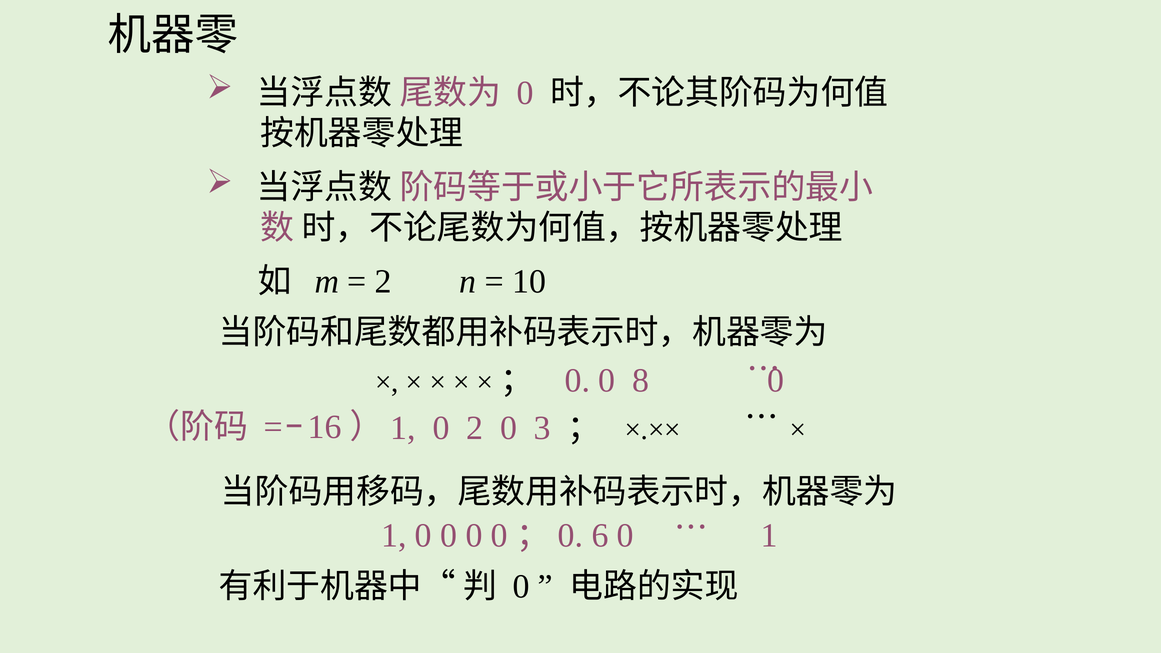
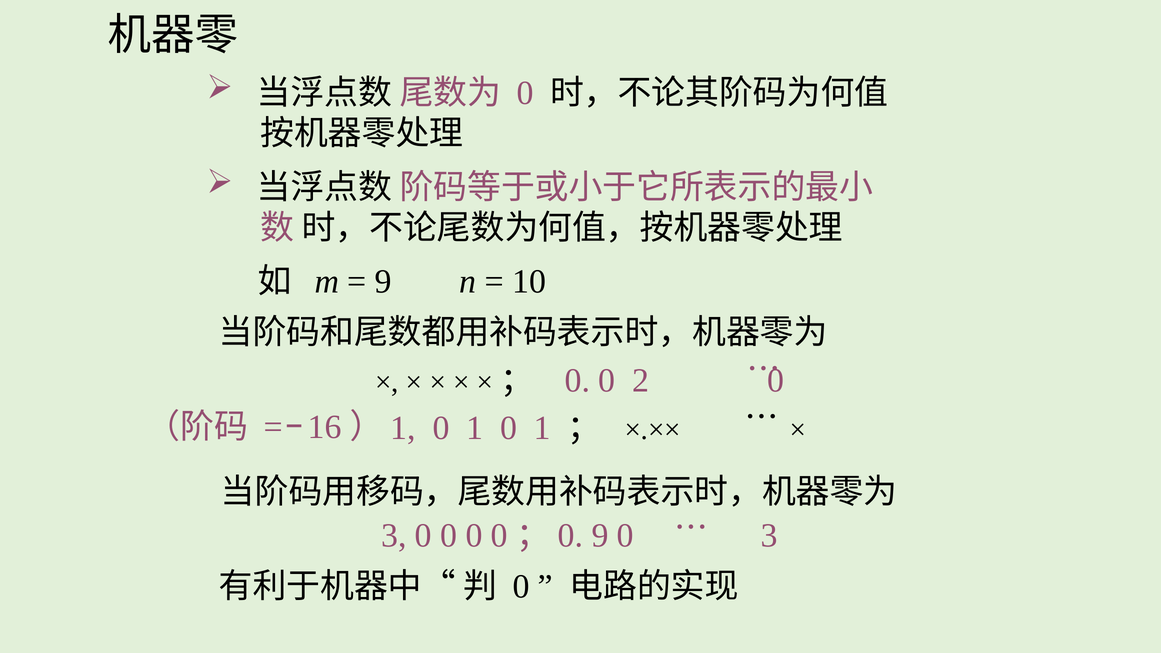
2: 2 -> 9 (383, 282)
8: 8 -> 2 (641, 381)
2: 2 -> 1 (475, 428)
3: 3 -> 1 (542, 428)
1: 1 -> 3 (394, 536)
0 6: 6 -> 9 (600, 536)
0 1: 1 -> 3 (769, 536)
